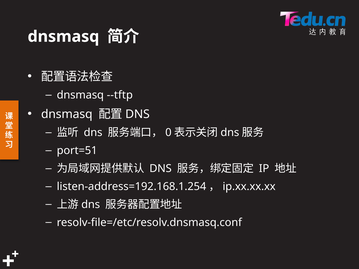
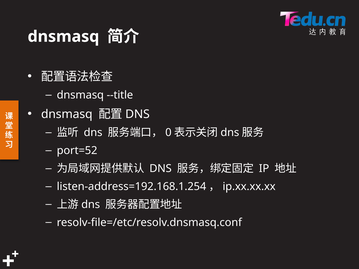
--tftp: --tftp -> --title (120, 95)
port=51: port=51 -> port=52 (77, 151)
